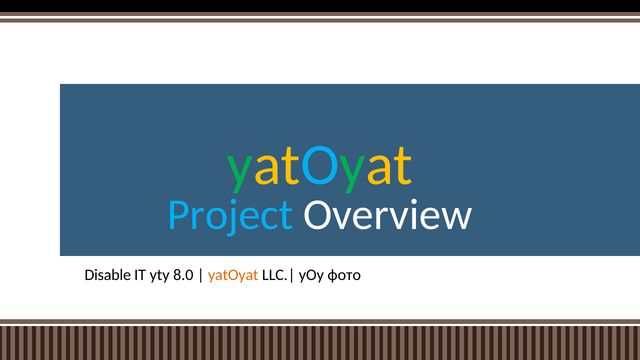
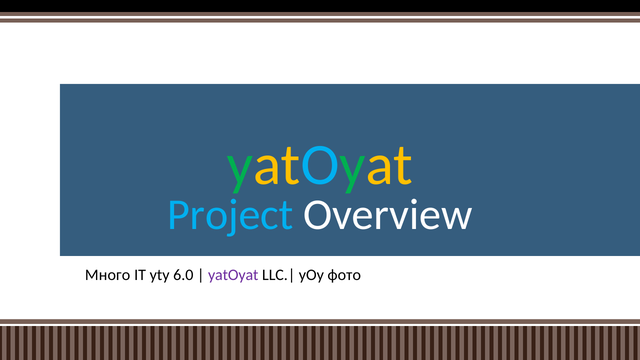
Disable: Disable -> Много (108, 275)
8.0: 8.0 -> 6.0 (183, 275)
yatOyat colour: orange -> purple (233, 275)
